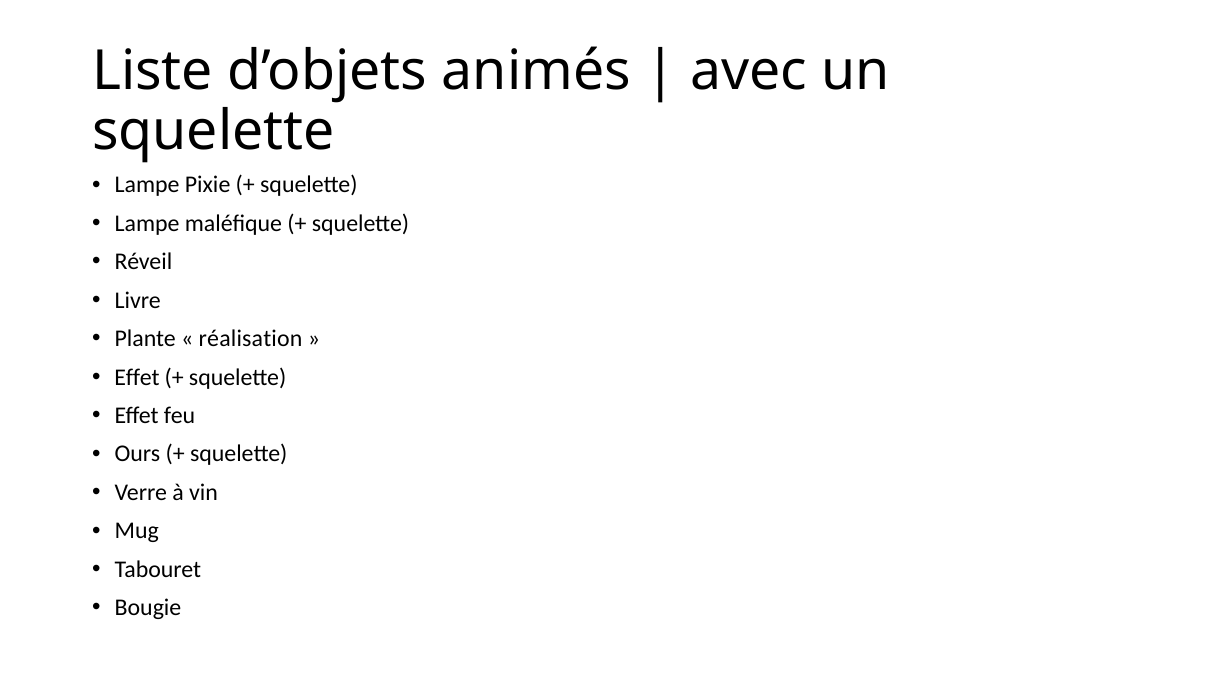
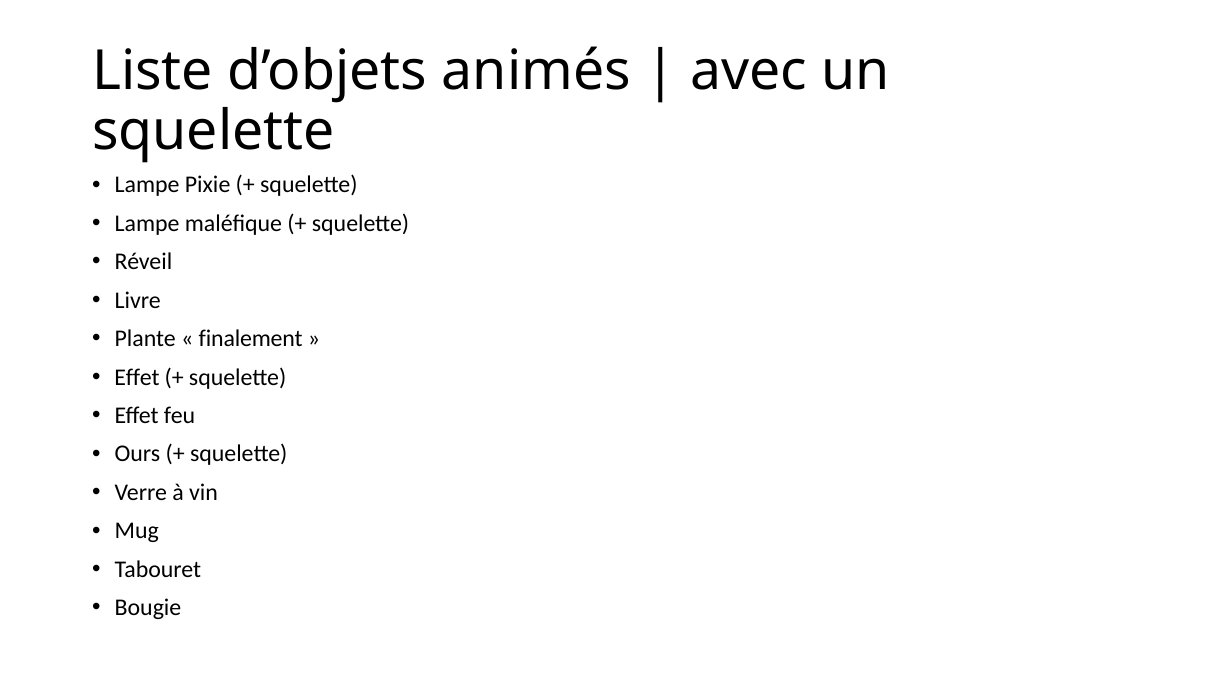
réalisation: réalisation -> finalement (251, 338)
